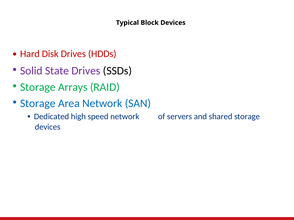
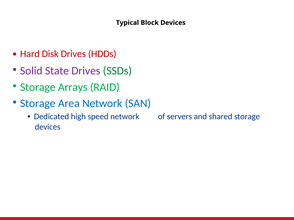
SSDs colour: black -> green (117, 71)
